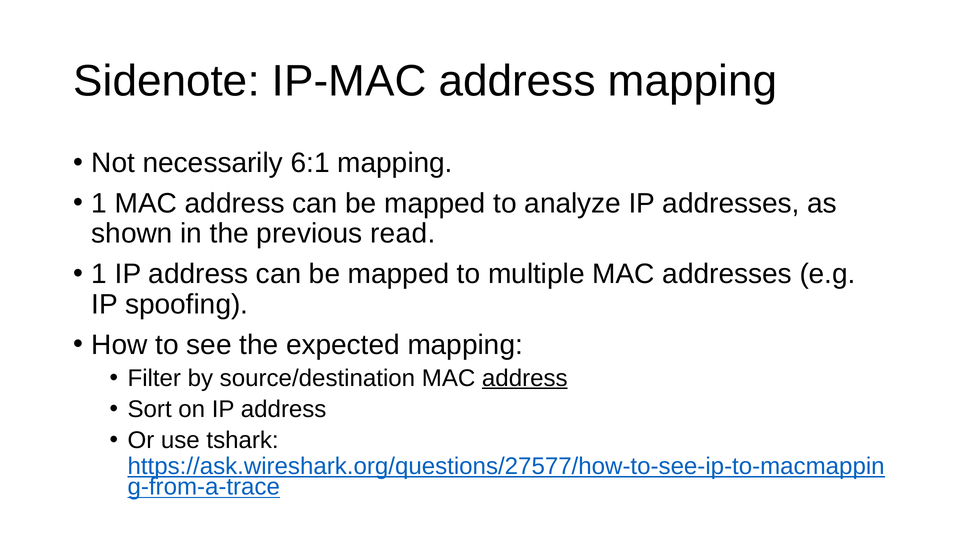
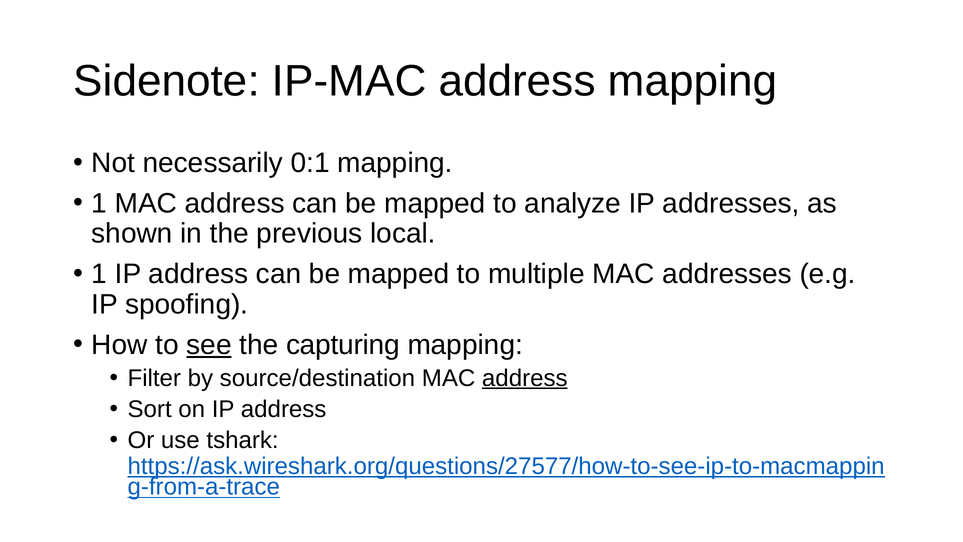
6:1: 6:1 -> 0:1 (310, 163)
read: read -> local (403, 234)
see underline: none -> present (209, 345)
expected: expected -> capturing (343, 345)
